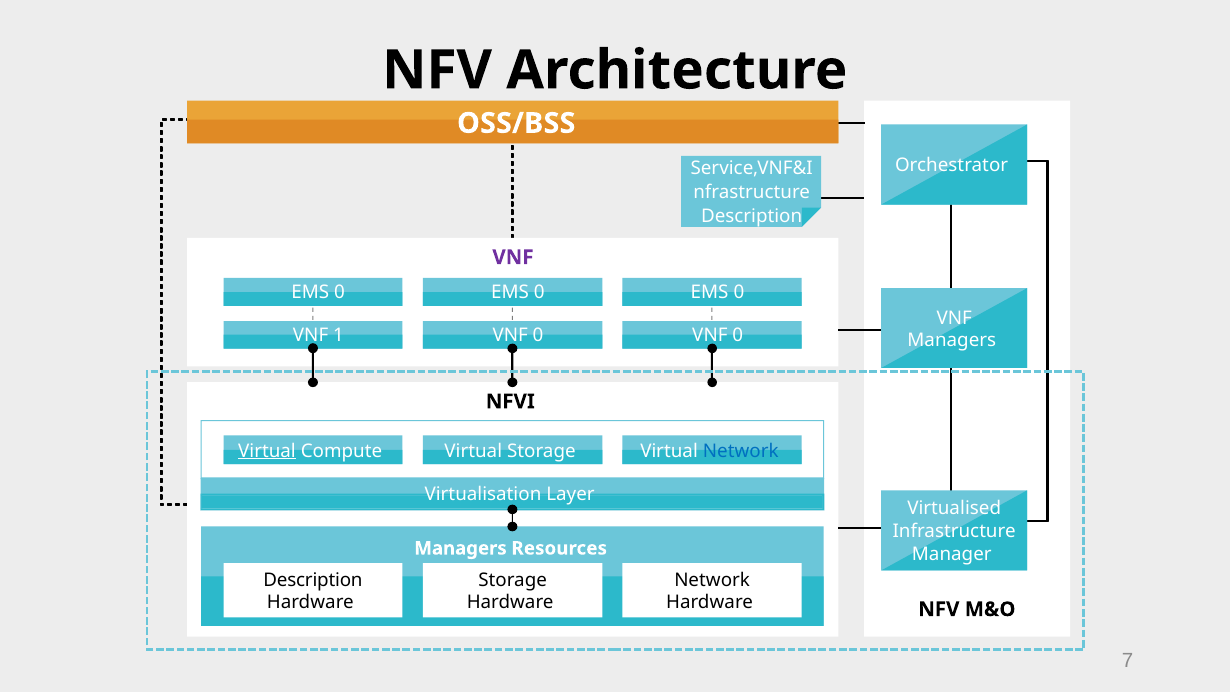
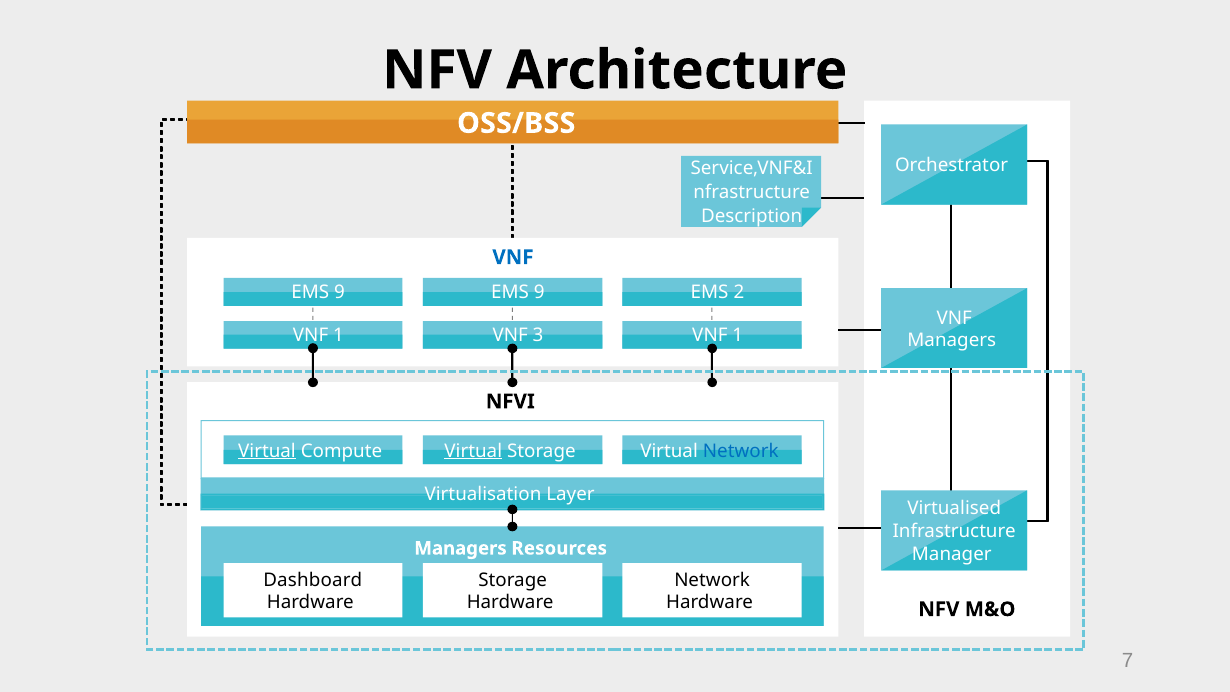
VNF colour: purple -> blue (513, 257)
0: 0 -> 9 (340, 292)
0: 0 -> 9 (539, 292)
0: 0 -> 2 (739, 292)
1 VNF 0: 0 -> 3 (538, 335)
0: 0 -> 1 (738, 335)
Virtual underline: none -> present (473, 451)
Description: Description -> Dashboard (313, 580)
